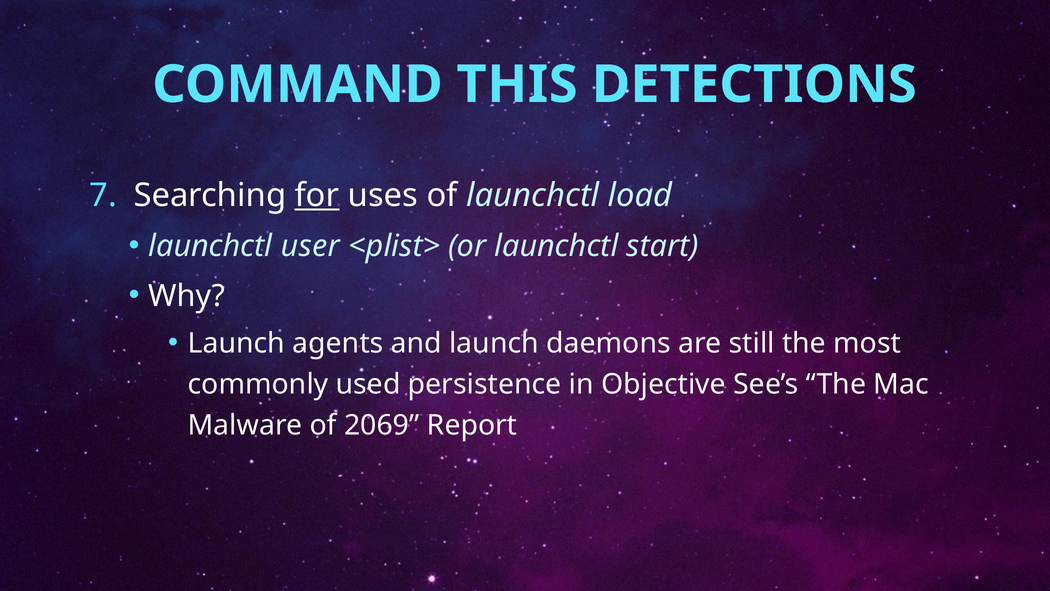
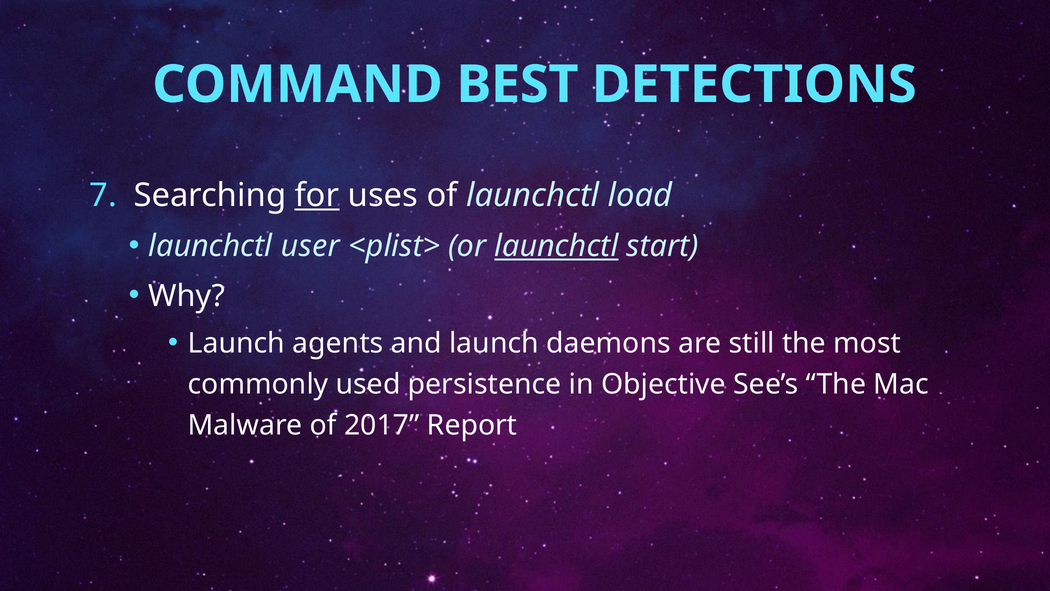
THIS: THIS -> BEST (517, 85)
launchctl underline: none -> present (556, 246)
2069: 2069 -> 2017 (382, 425)
